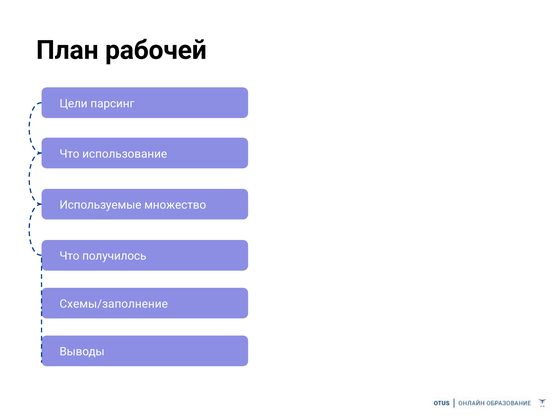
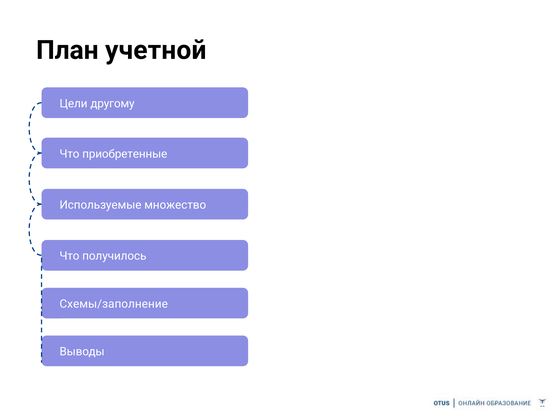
рабочей: рабочей -> учетной (156, 50)
парсинг: парсинг -> другому (113, 103)
использование: использование -> приобретенные (125, 154)
